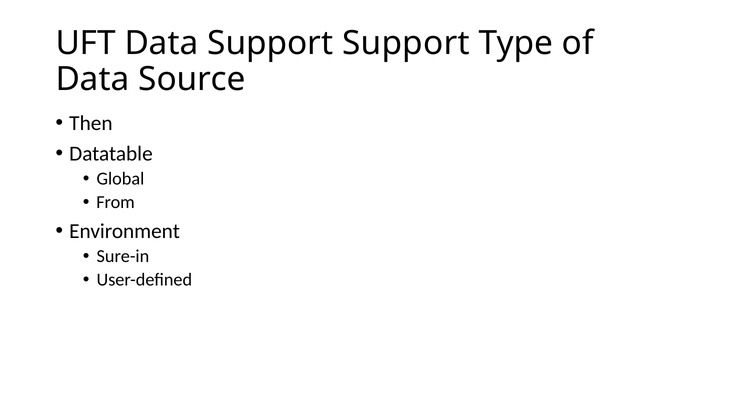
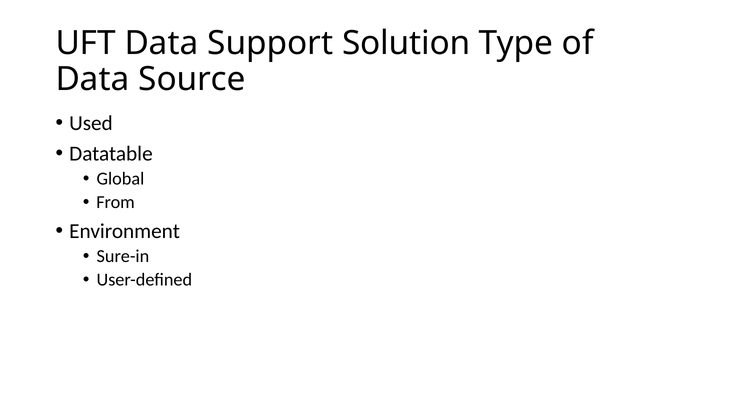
Support Support: Support -> Solution (406, 43)
Then: Then -> Used (91, 123)
